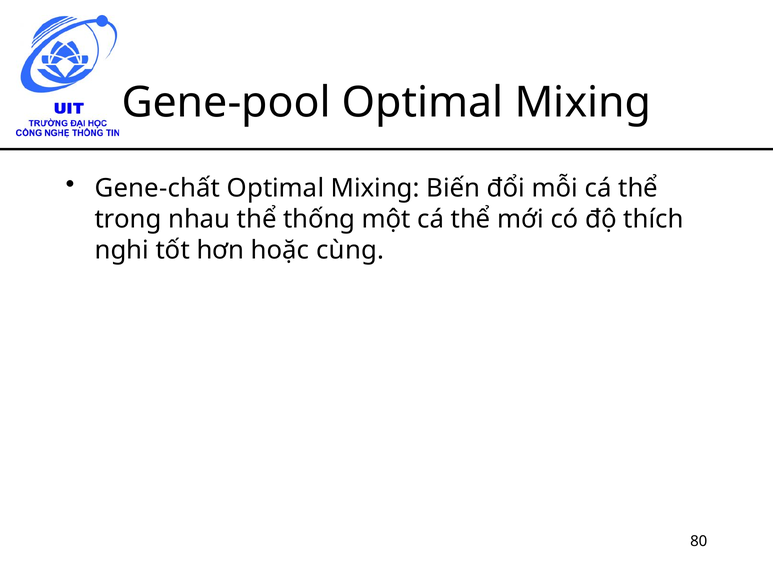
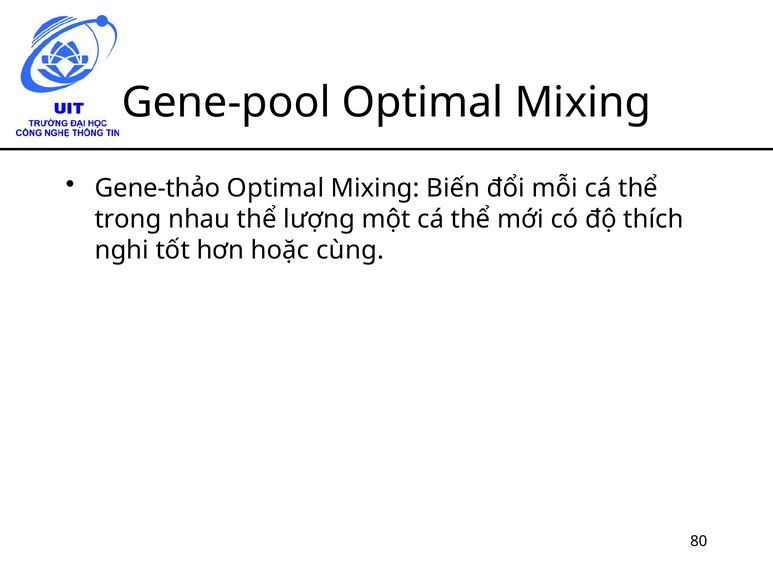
Gene-chất: Gene-chất -> Gene-thảo (158, 189)
thống: thống -> lượng (319, 220)
